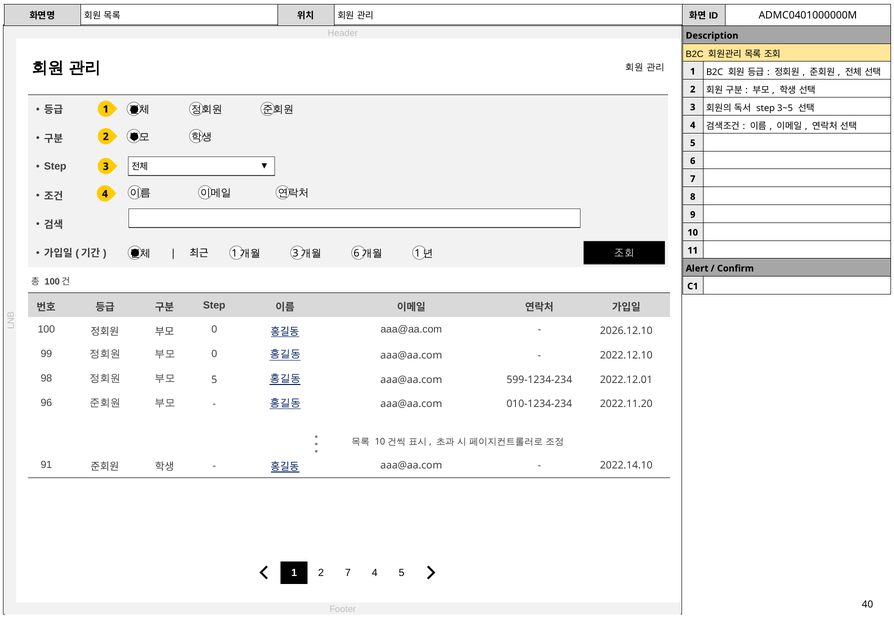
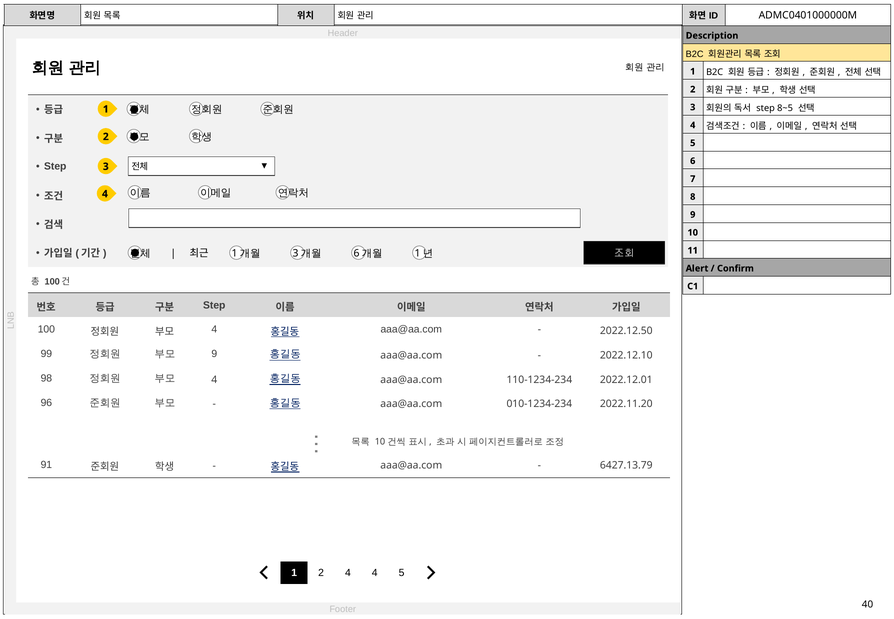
3~5: 3~5 -> 8~5 (785, 108)
0: 0 -> 4 (214, 330)
2026.12.10: 2026.12.10 -> 2022.12.50 (626, 331)
0: 0 -> 9 (214, 354)
5: 5 -> 4 (214, 380)
599-1234-234: 599-1234-234 -> 110-1234-234 (539, 380)
2022.14.10: 2022.14.10 -> 6427.13.79 (626, 465)
2 7: 7 -> 4 (348, 573)
